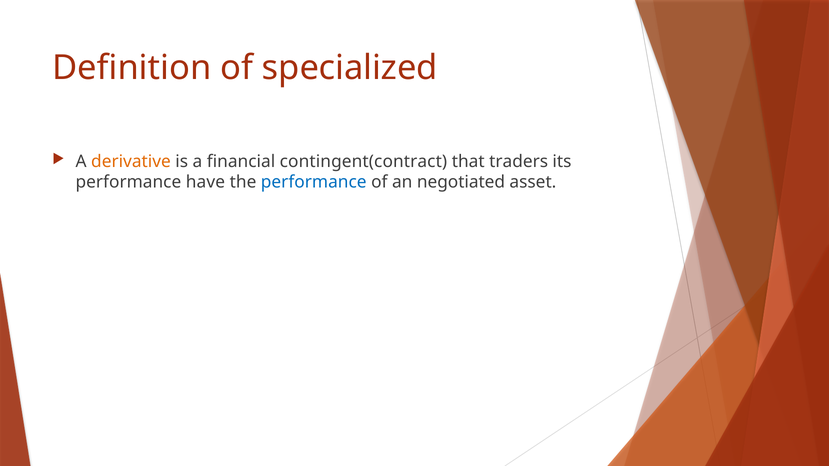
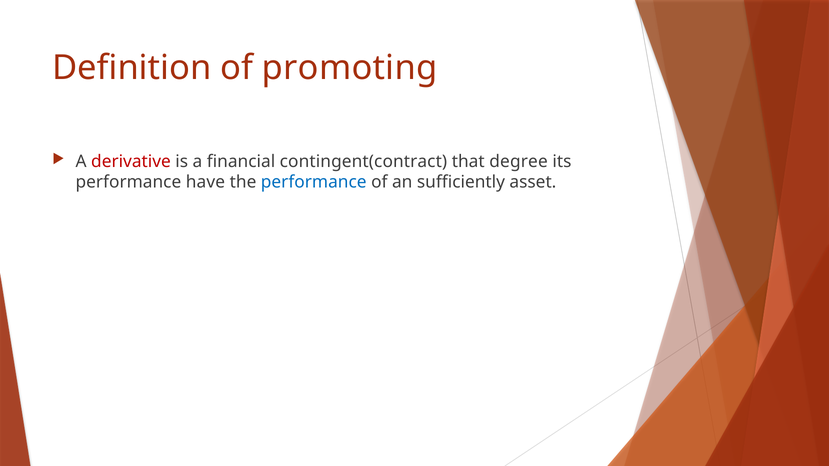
specialized: specialized -> promoting (350, 68)
derivative colour: orange -> red (131, 162)
traders: traders -> degree (519, 162)
negotiated: negotiated -> sufficiently (461, 182)
